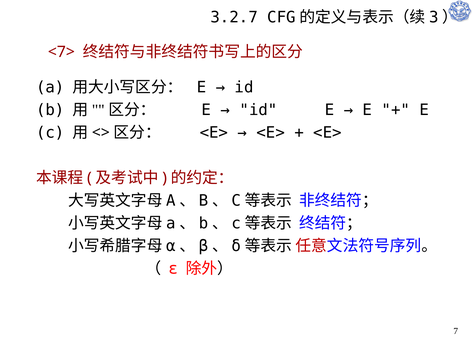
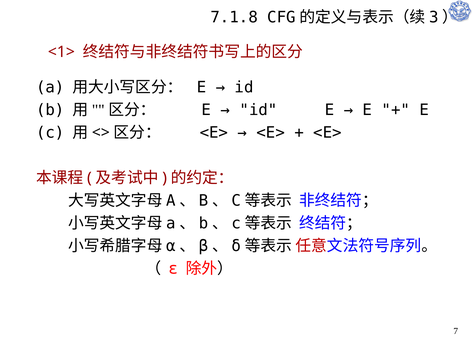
3.2.7: 3.2.7 -> 7.1.8 (234, 17)
<7>: <7> -> <1> (61, 52)
